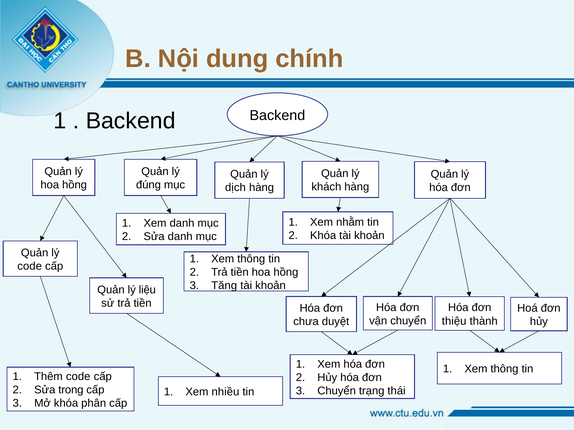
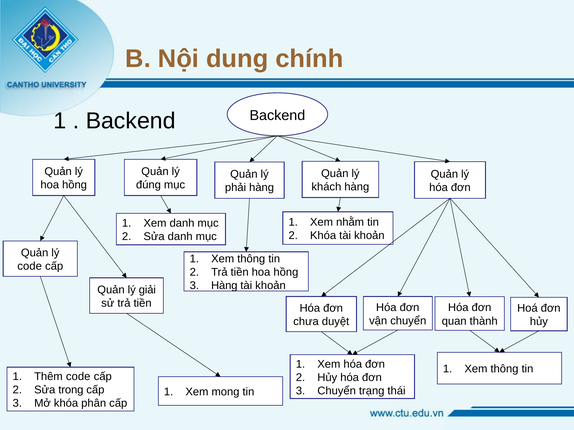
dịch: dịch -> phải (236, 188)
Tăng: Tăng -> Hàng (224, 286)
liệu: liệu -> giải (147, 290)
thiệu: thiệu -> quan (454, 321)
nhiều: nhiều -> mong (225, 392)
